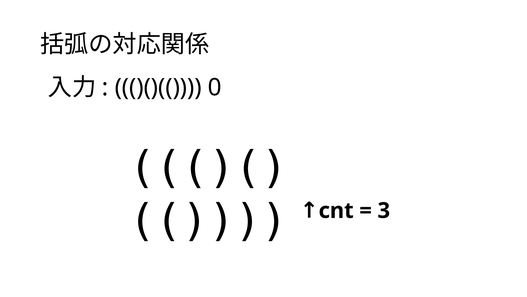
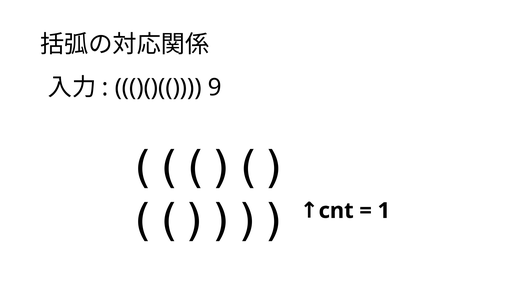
0: 0 -> 9 (215, 87)
3: 3 -> 1 (384, 210)
